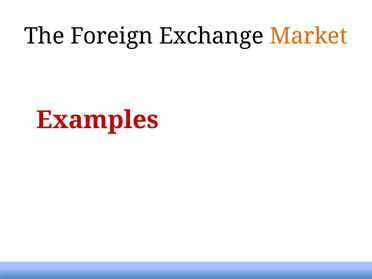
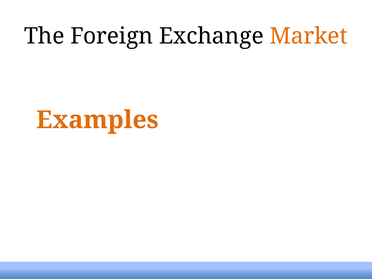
Examples colour: red -> orange (97, 120)
